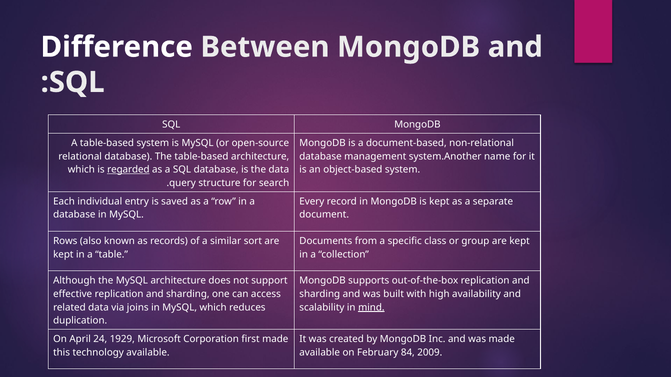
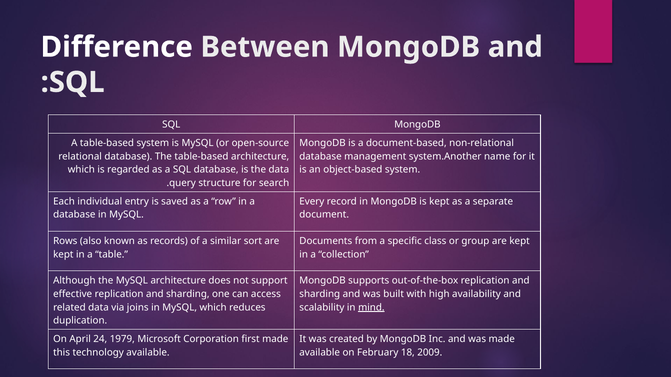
regarded underline: present -> none (128, 170)
1929: 1929 -> 1979 (122, 339)
84: 84 -> 18 (408, 353)
